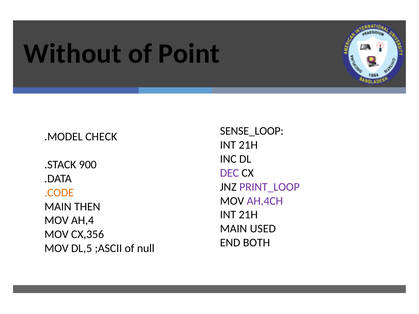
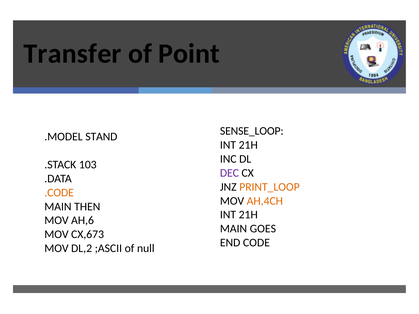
Without: Without -> Transfer (73, 54)
CHECK: CHECK -> STAND (101, 137)
900: 900 -> 103 (88, 165)
PRINT_LOOP colour: purple -> orange (269, 187)
AH,4CH colour: purple -> orange (265, 201)
AH,4: AH,4 -> AH,6 (83, 221)
USED: USED -> GOES (263, 229)
CX,356: CX,356 -> CX,673 (88, 235)
BOTH: BOTH -> CODE (256, 243)
DL,5: DL,5 -> DL,2 (82, 249)
